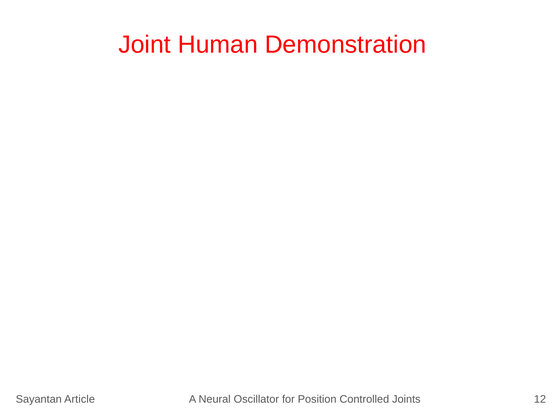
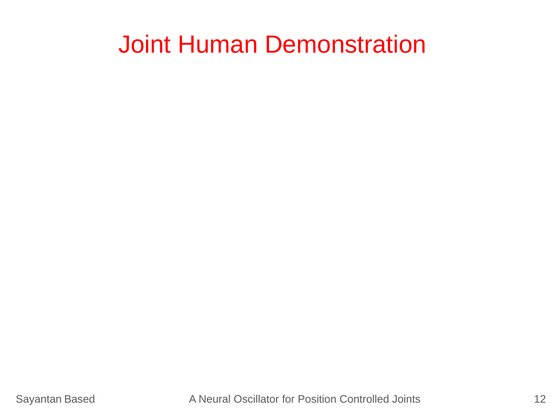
Article: Article -> Based (80, 400)
